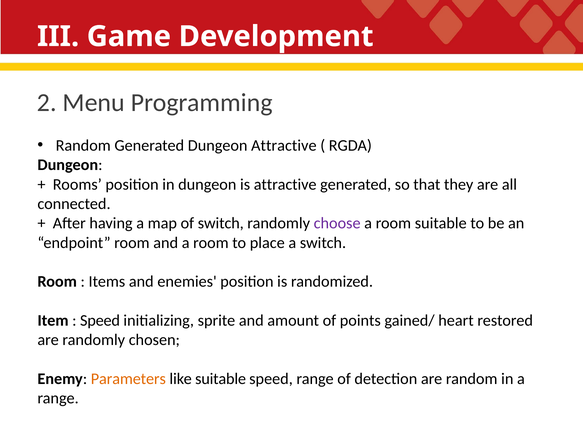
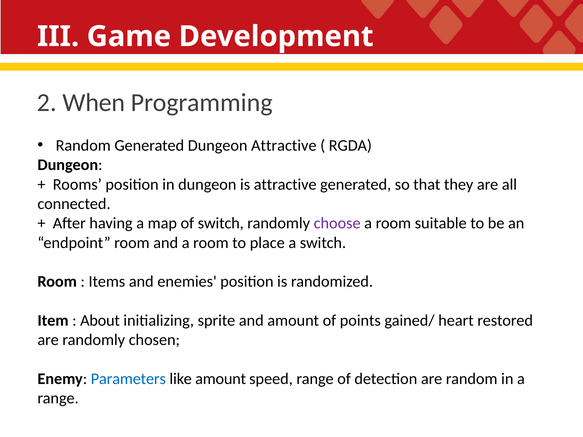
Menu: Menu -> When (94, 103)
Speed: Speed -> About (100, 321)
Parameters colour: orange -> blue (128, 379)
like suitable: suitable -> amount (221, 379)
